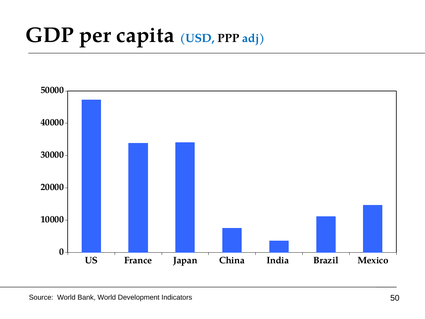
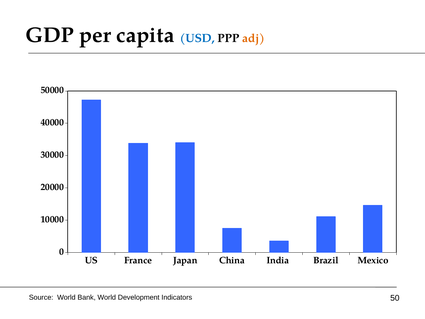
adj colour: blue -> orange (254, 38)
